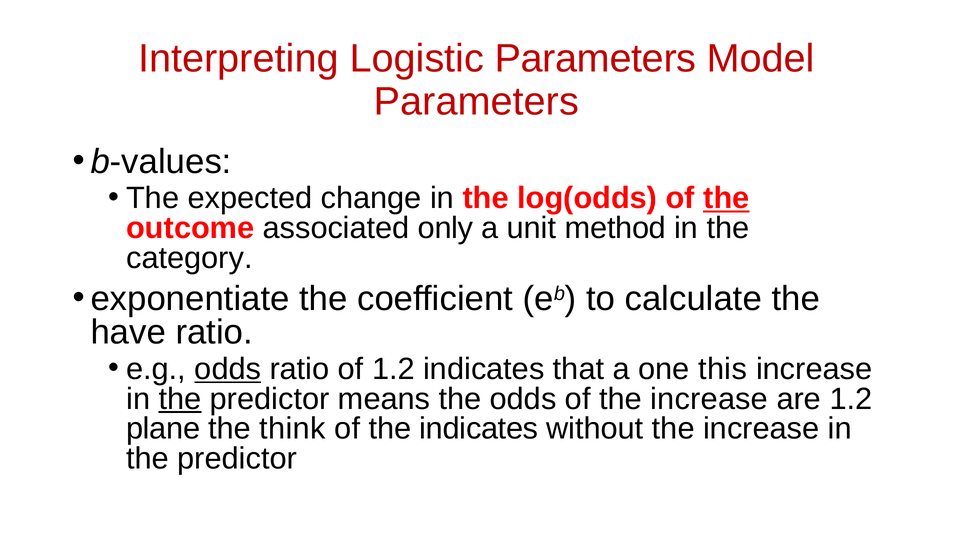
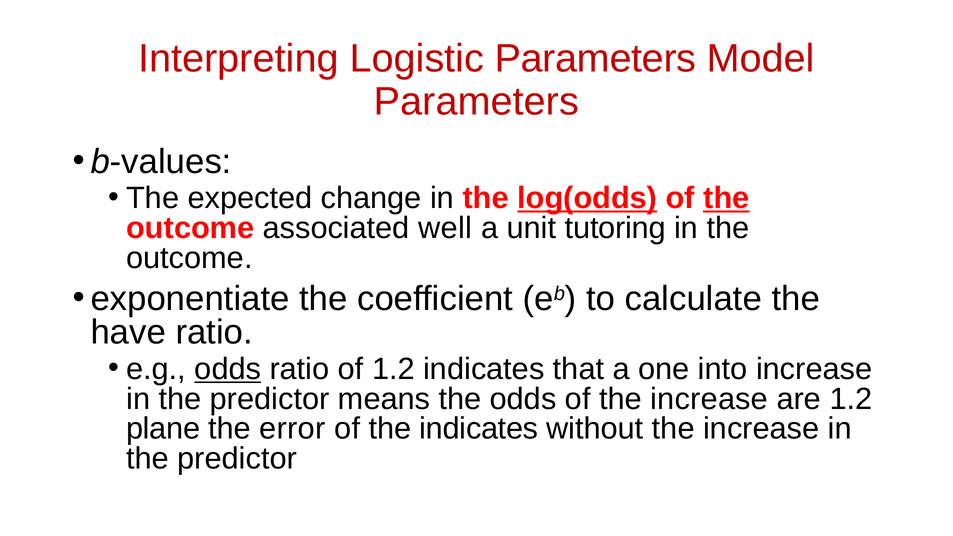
log(odds underline: none -> present (587, 198)
only: only -> well (445, 228)
method: method -> tutoring (615, 228)
category: category -> outcome (189, 258)
this: this -> into (723, 369)
the underline: present -> none (180, 399)
think: think -> error (292, 429)
